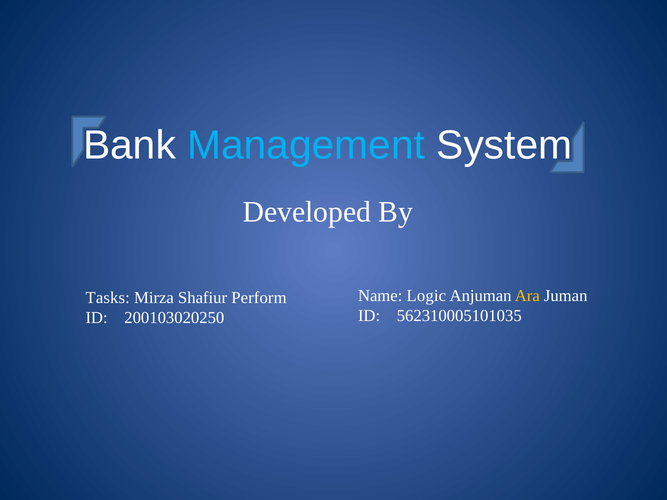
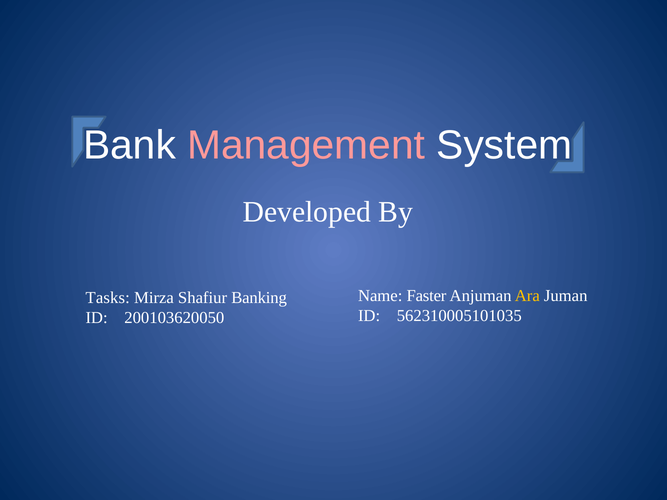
Management colour: light blue -> pink (306, 145)
Logic: Logic -> Faster (426, 296)
Perform: Perform -> Banking (259, 298)
200103020250: 200103020250 -> 200103620050 (174, 318)
